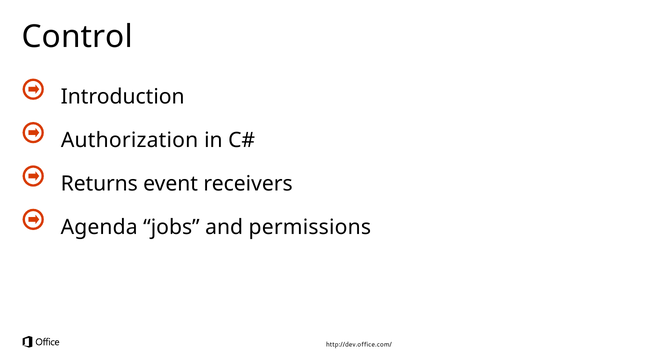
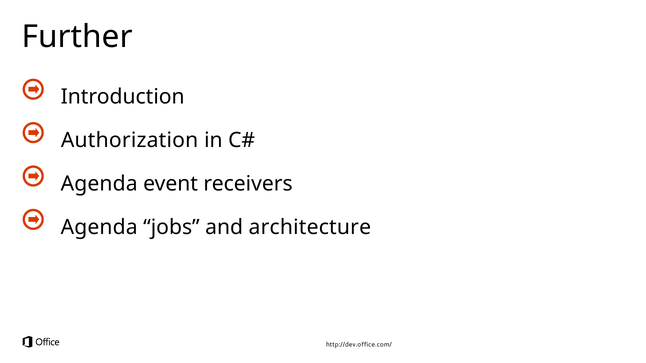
Control: Control -> Further (77, 37)
Returns: Returns -> Agenda (99, 184)
permissions: permissions -> architecture (310, 227)
